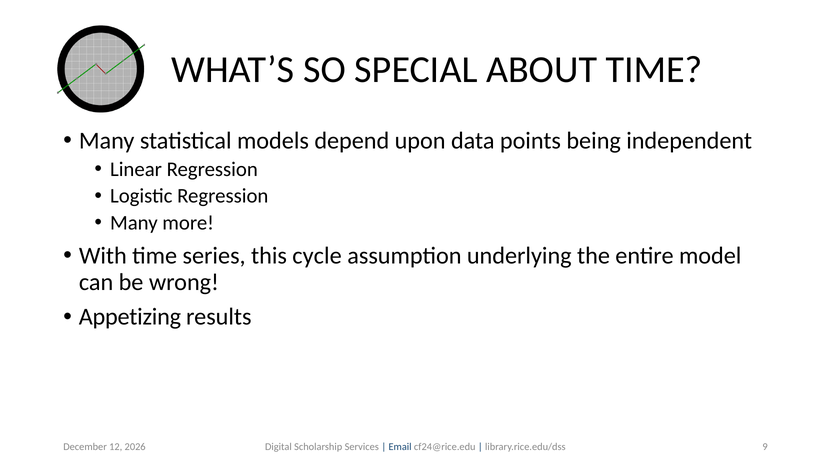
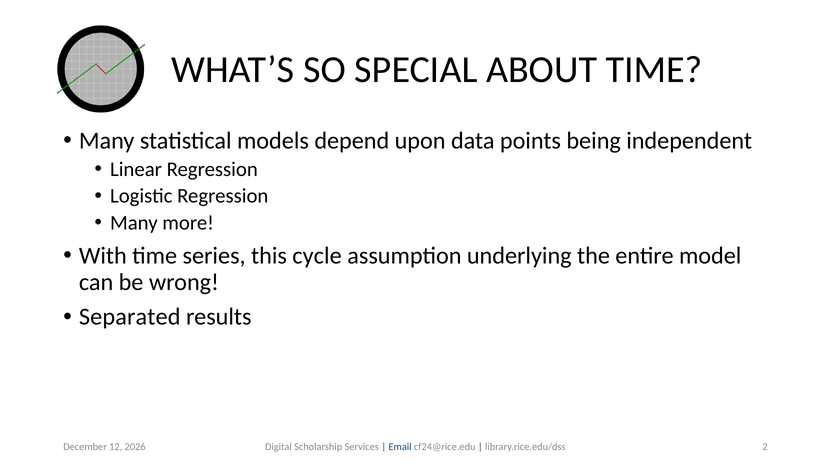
Appetizing: Appetizing -> Separated (130, 317)
9: 9 -> 2 (765, 446)
